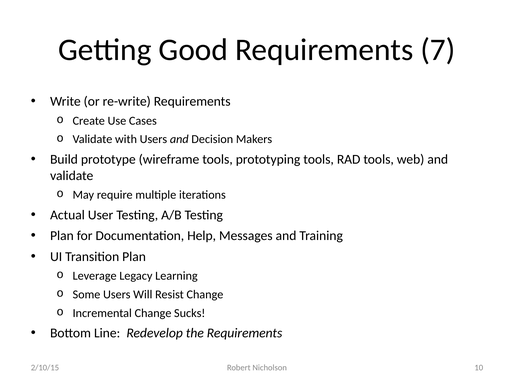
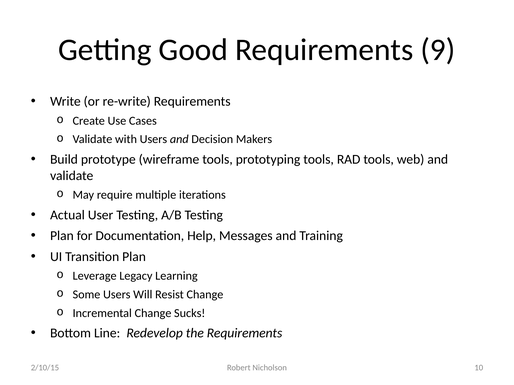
7: 7 -> 9 (438, 50)
